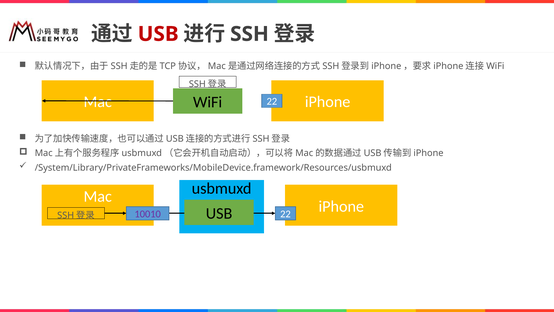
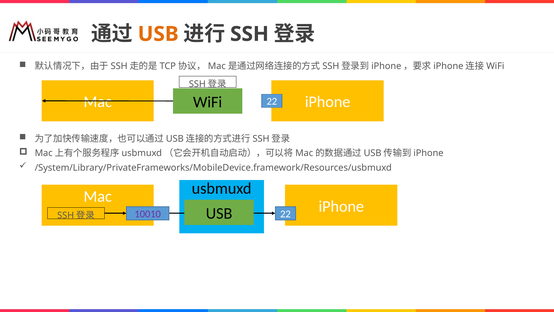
USB colour: red -> orange (158, 34)
